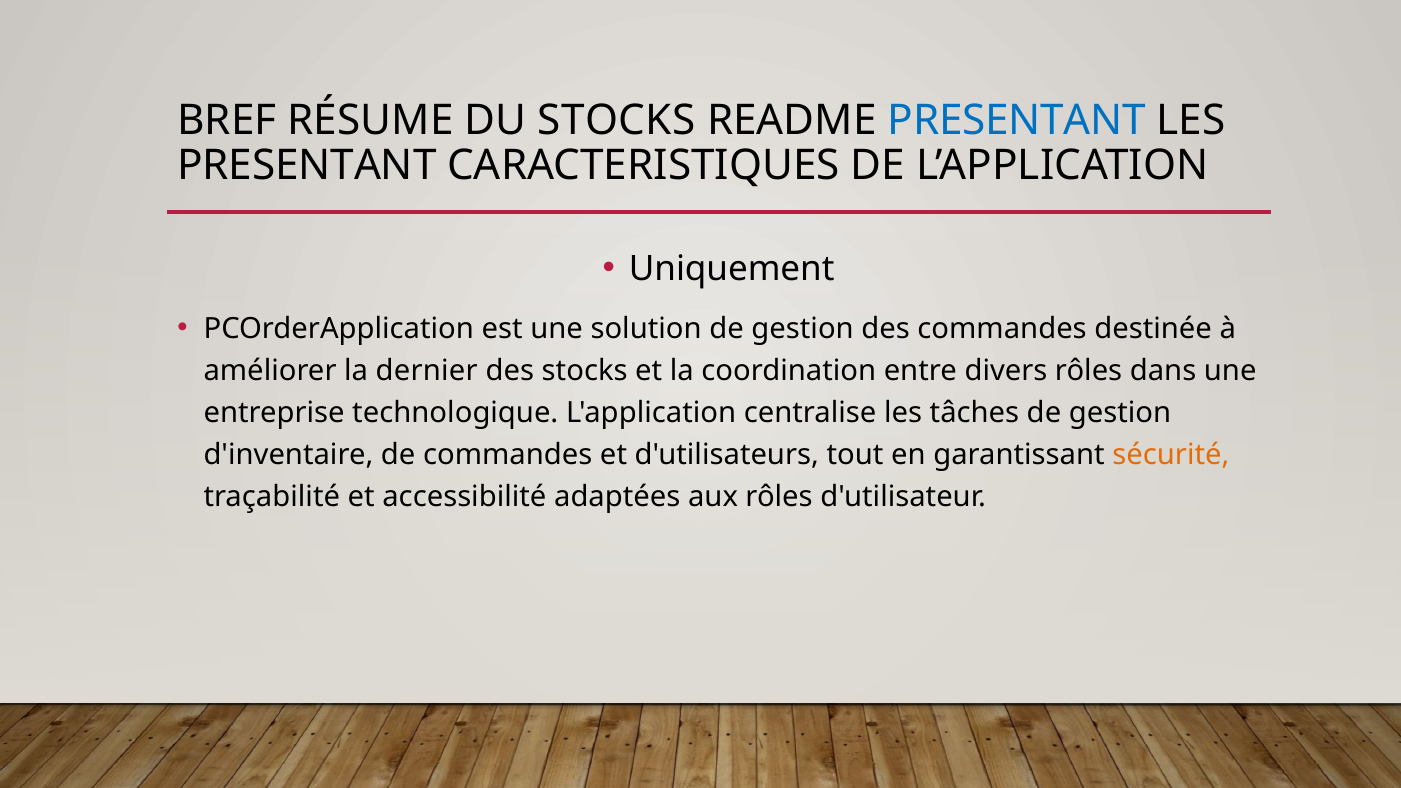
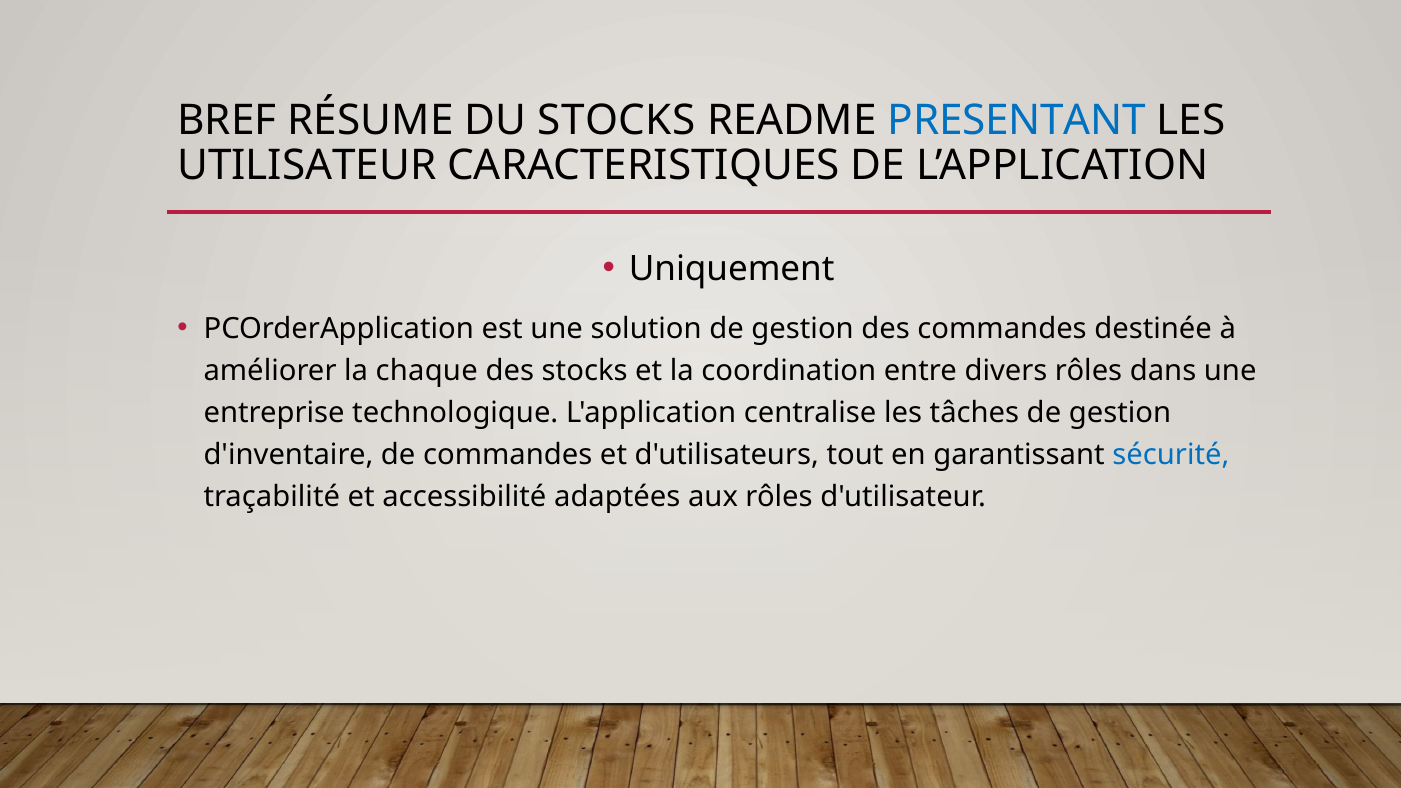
PRESENTANT: PRESENTANT -> UTILISATEUR (307, 166)
dernier: dernier -> chaque (427, 370)
sécurité colour: orange -> blue (1171, 455)
